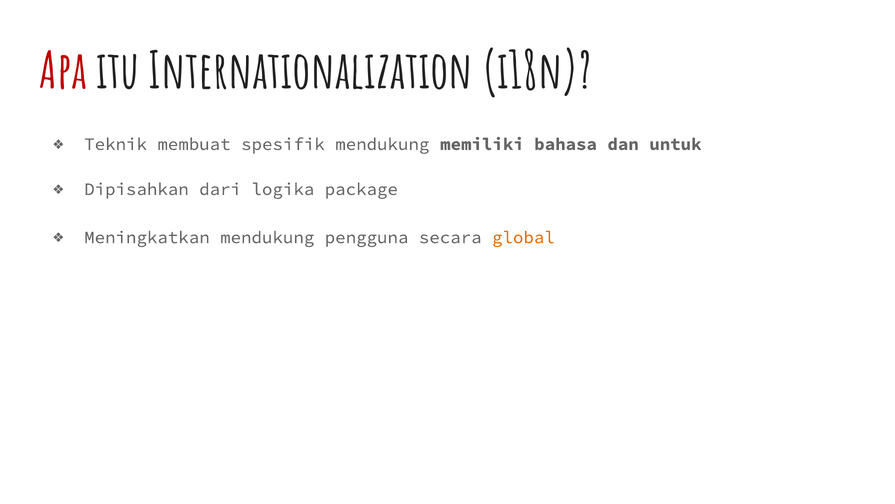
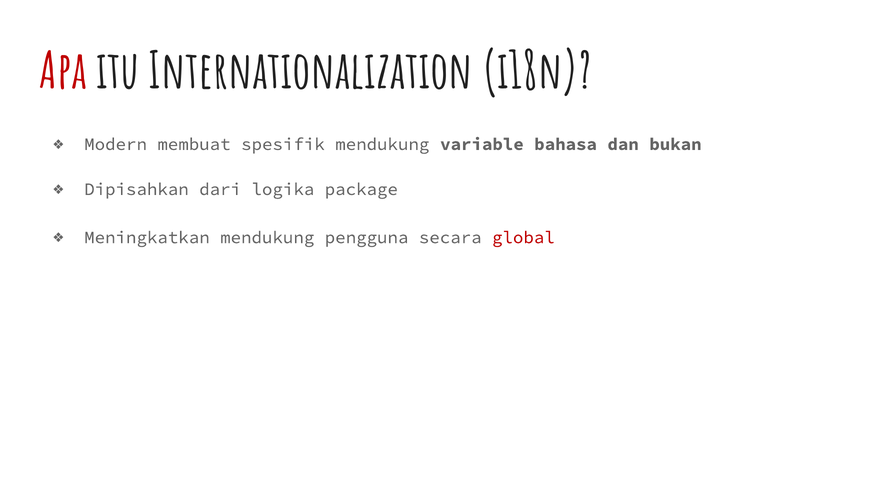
Teknik: Teknik -> Modern (116, 144)
memiliki: memiliki -> variable (482, 144)
untuk: untuk -> bukan (675, 144)
global colour: orange -> red (523, 237)
